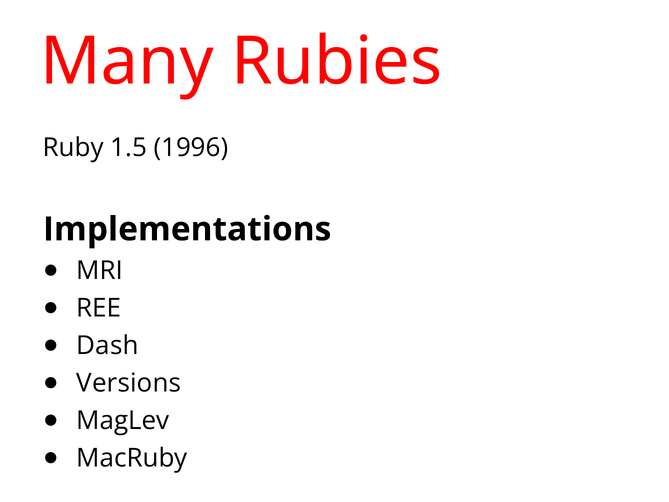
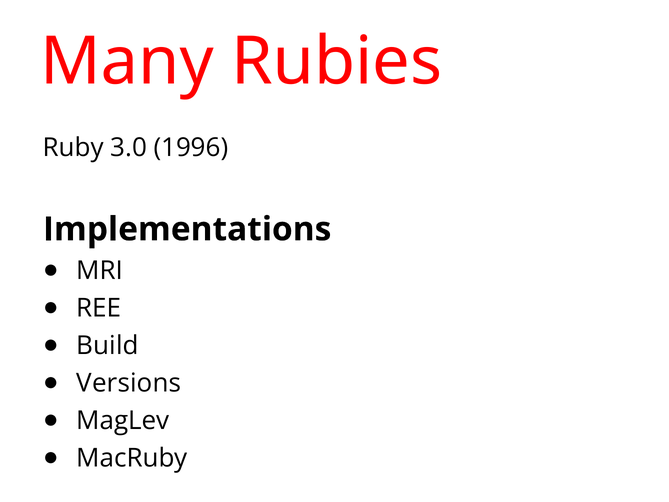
1.5: 1.5 -> 3.0 (129, 147)
Dash: Dash -> Build (107, 346)
